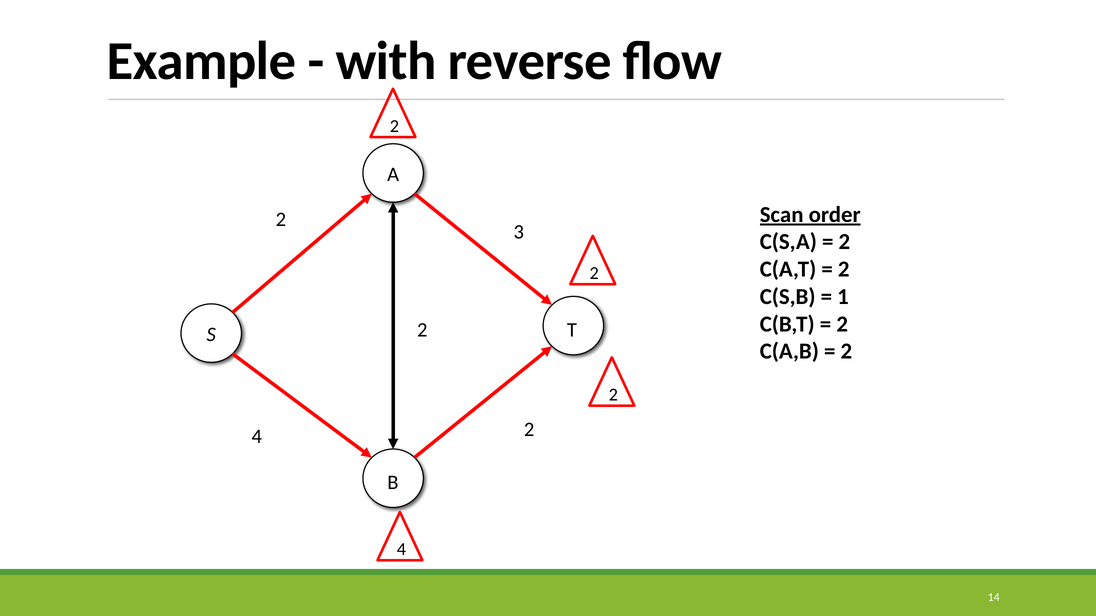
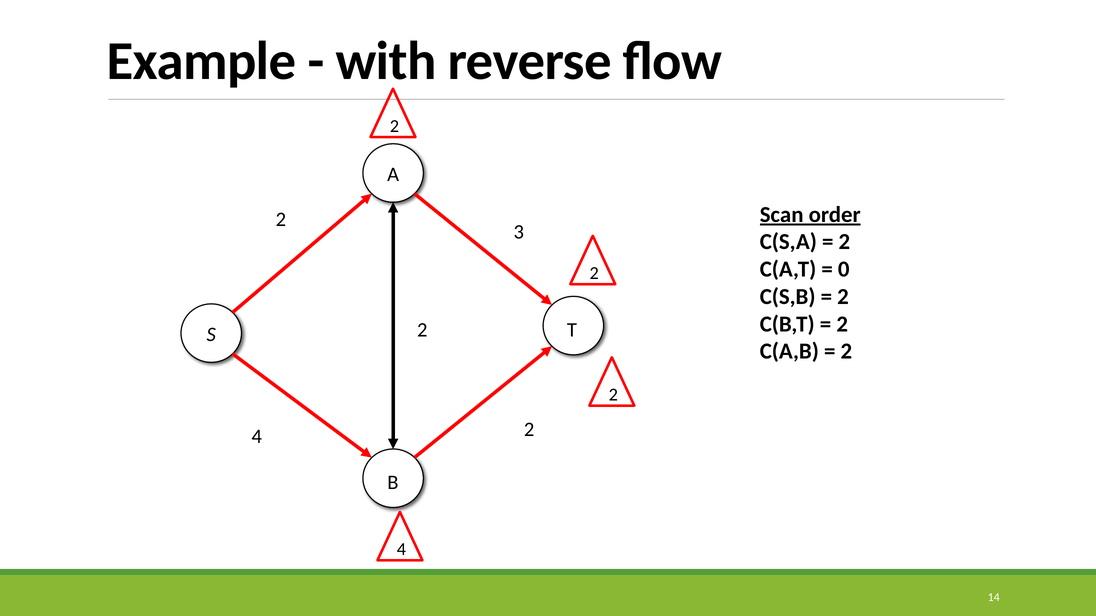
2: 2 -> 0 (844, 270)
1: 1 -> 2 (843, 297)
